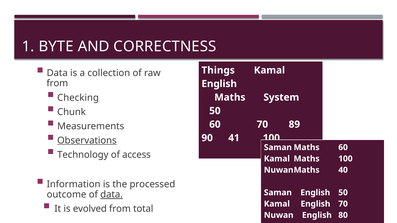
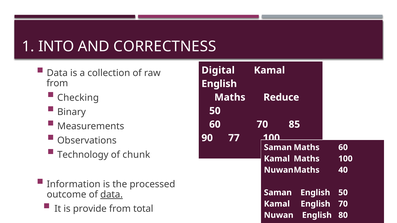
BYTE: BYTE -> INTO (56, 46)
Things: Things -> Digital (218, 70)
System: System -> Reduce (281, 97)
Chunk: Chunk -> Binary (72, 112)
89: 89 -> 85 (294, 125)
Observations underline: present -> none (87, 141)
41: 41 -> 77 (234, 138)
access: access -> chunk (136, 155)
evolved: evolved -> provide (90, 209)
